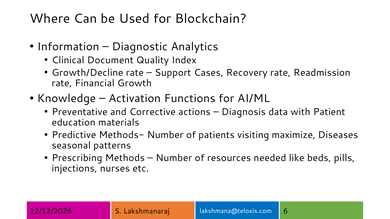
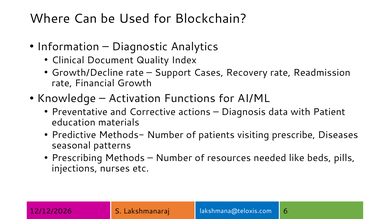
maximize: maximize -> prescribe (294, 135)
